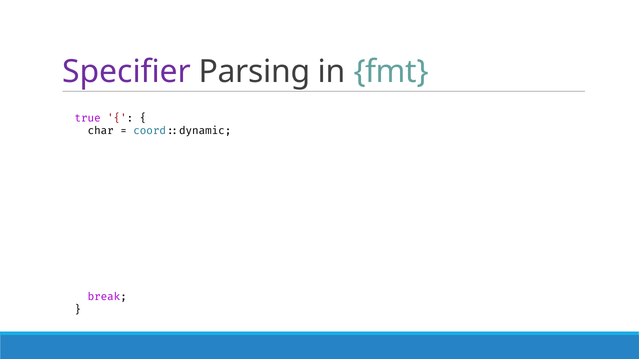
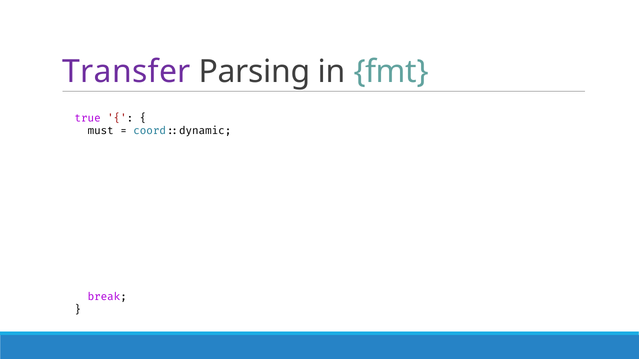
Specifier: Specifier -> Transfer (126, 72)
char: char -> must (101, 131)
